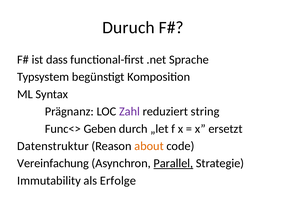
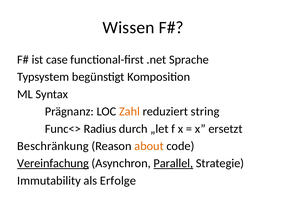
Duruch: Duruch -> Wissen (128, 28)
dass: dass -> case (57, 60)
Zahl colour: purple -> orange (129, 112)
Geben: Geben -> Radius (100, 129)
Datenstruktur: Datenstruktur -> Beschränkung (53, 146)
Vereinfachung underline: none -> present (53, 164)
